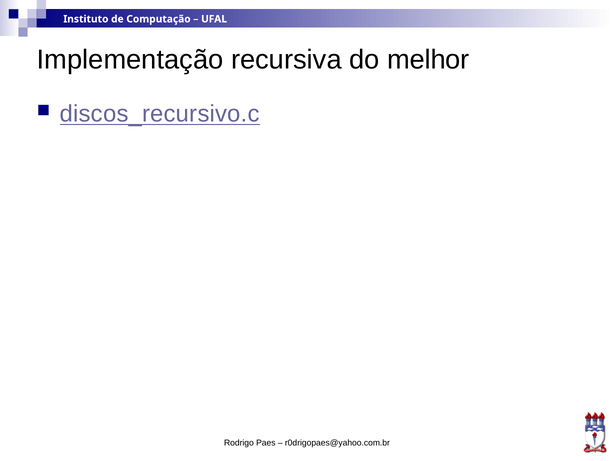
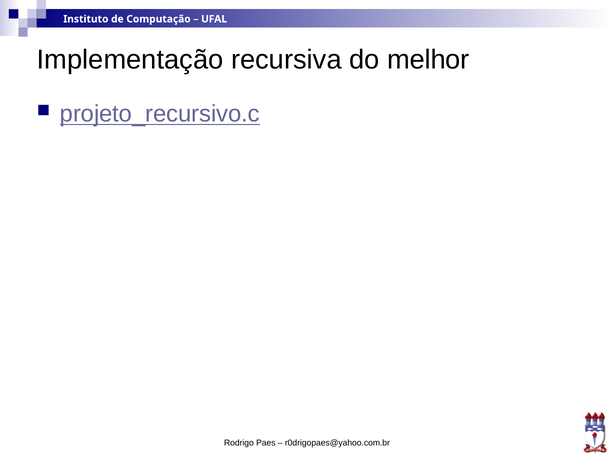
discos_recursivo.c: discos_recursivo.c -> projeto_recursivo.c (160, 114)
